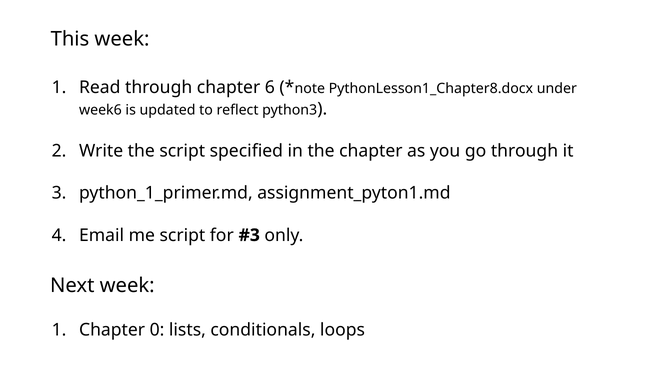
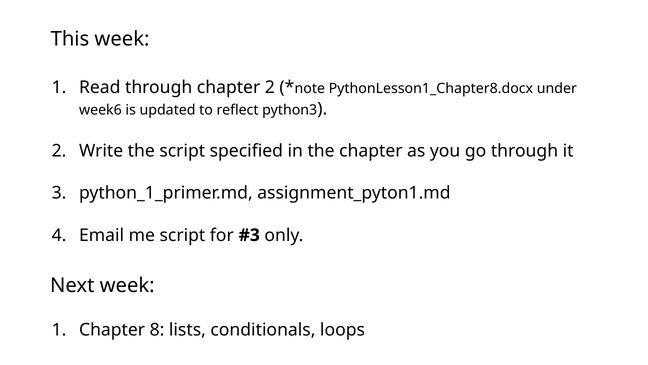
chapter 6: 6 -> 2 (270, 88)
0: 0 -> 8 (157, 329)
